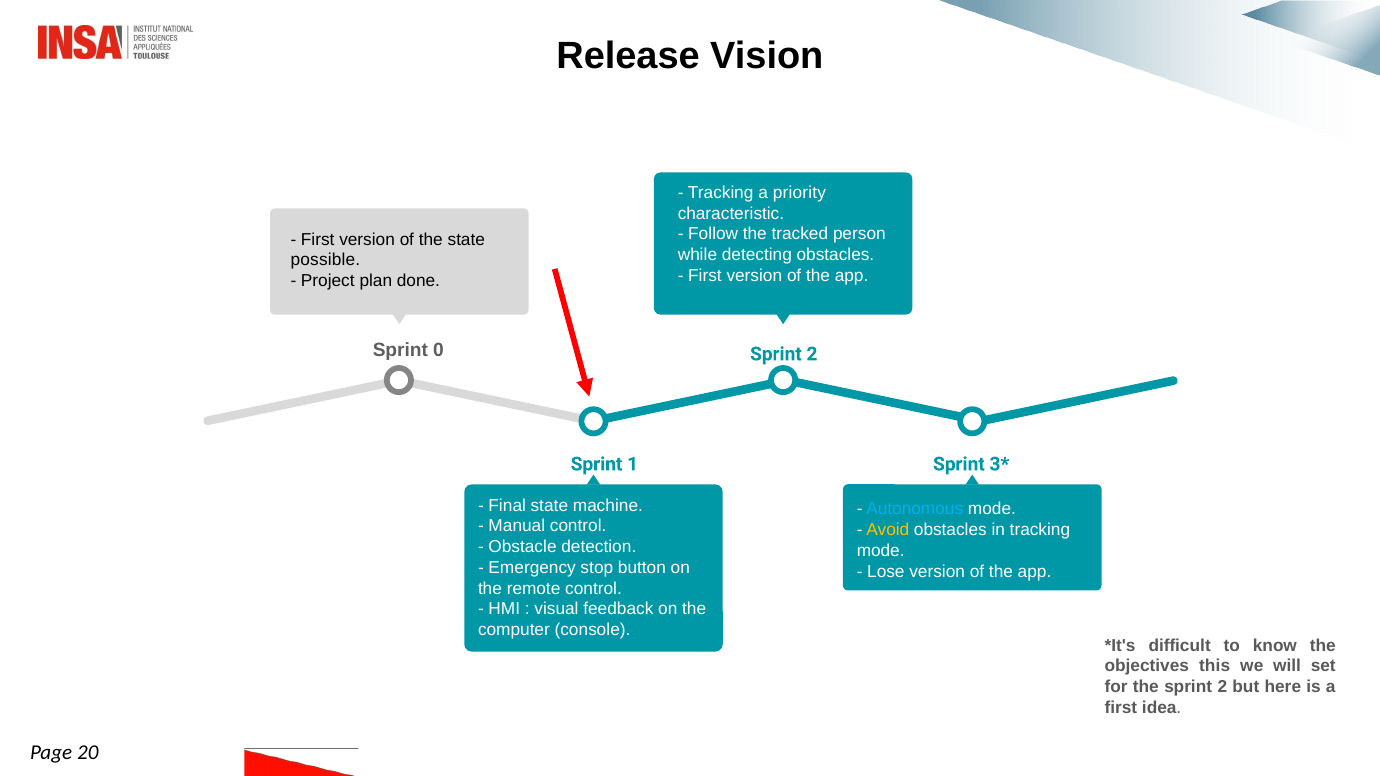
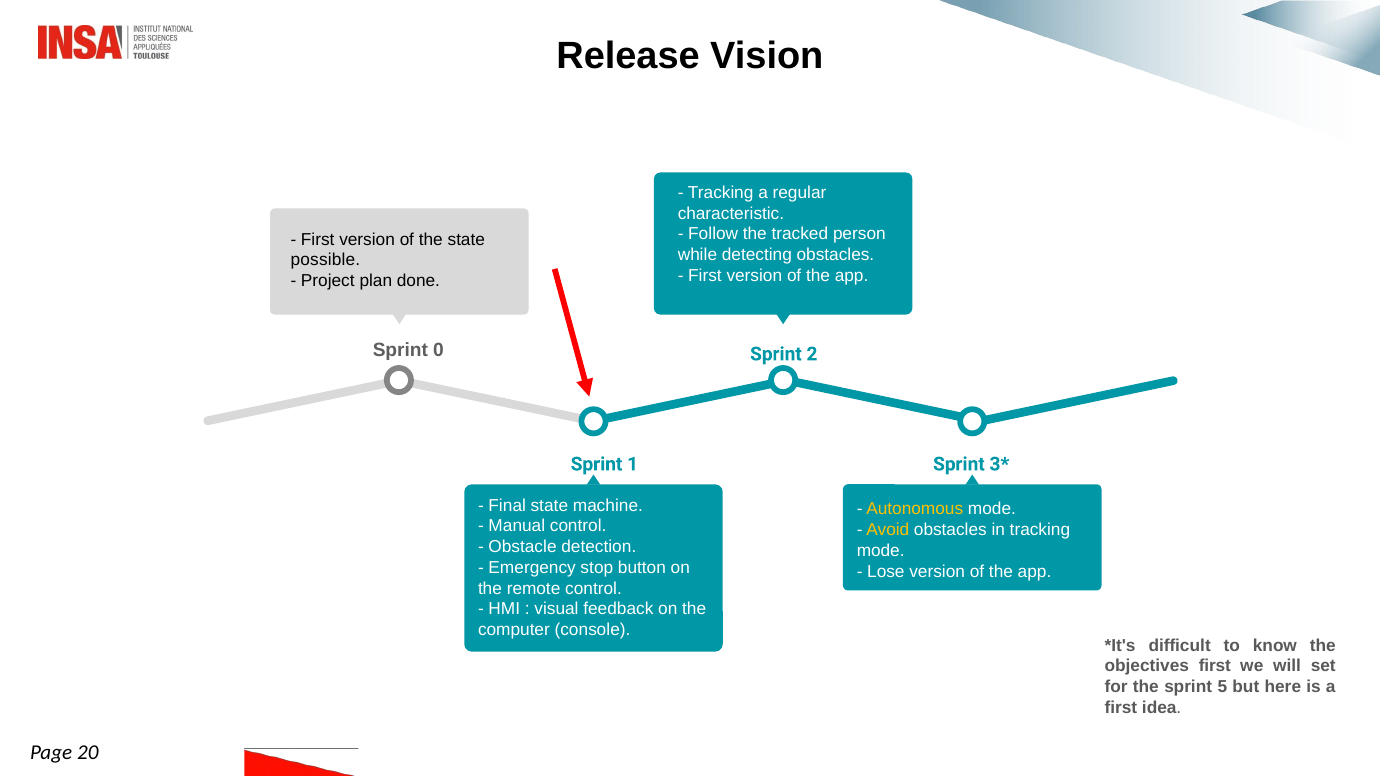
priority: priority -> regular (799, 193)
Autonomous colour: light blue -> yellow (915, 509)
objectives this: this -> first (1215, 667)
the sprint 2: 2 -> 5 (1222, 687)
